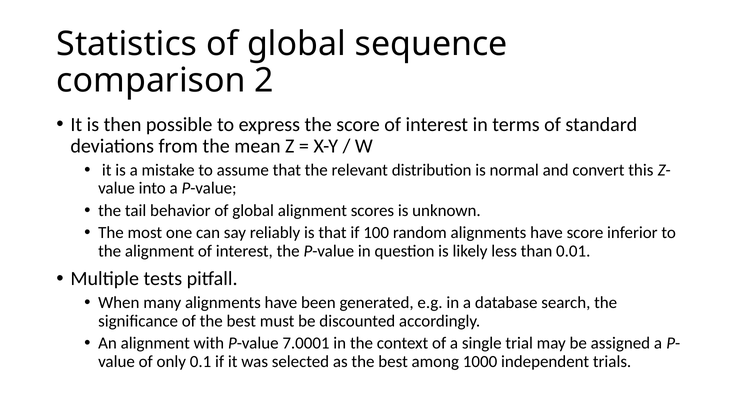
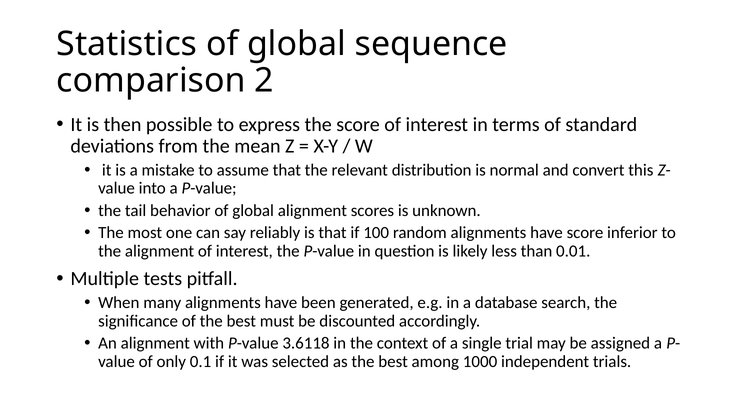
7.0001: 7.0001 -> 3.6118 (306, 343)
